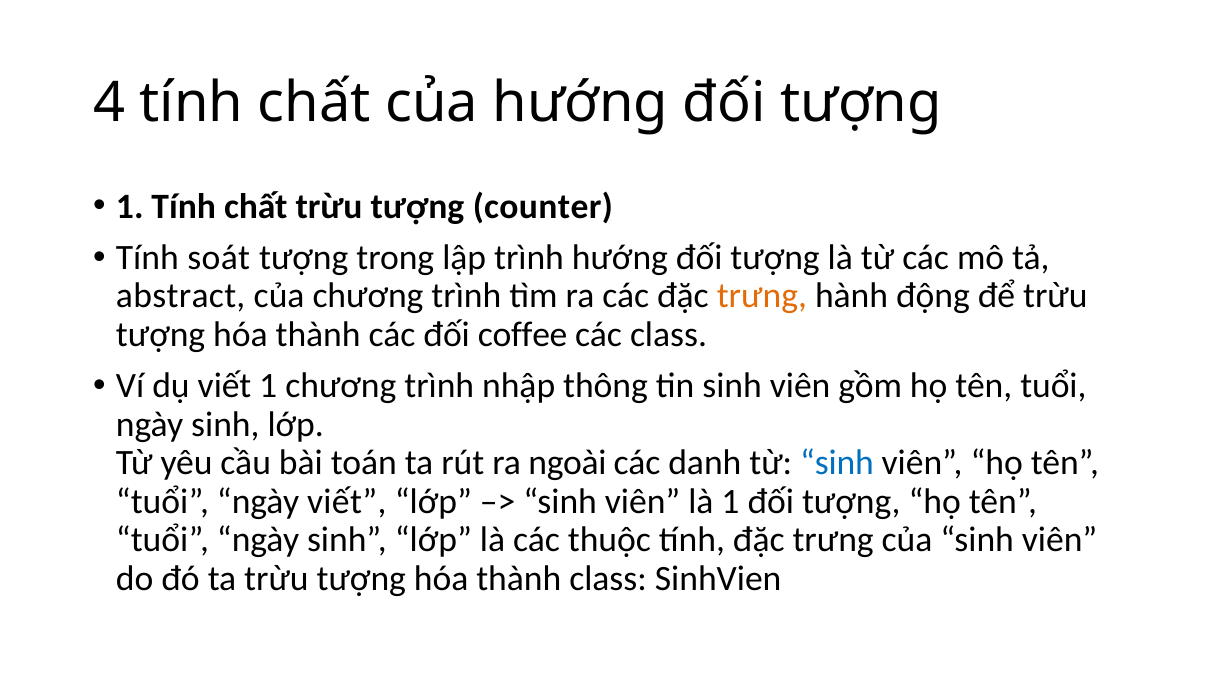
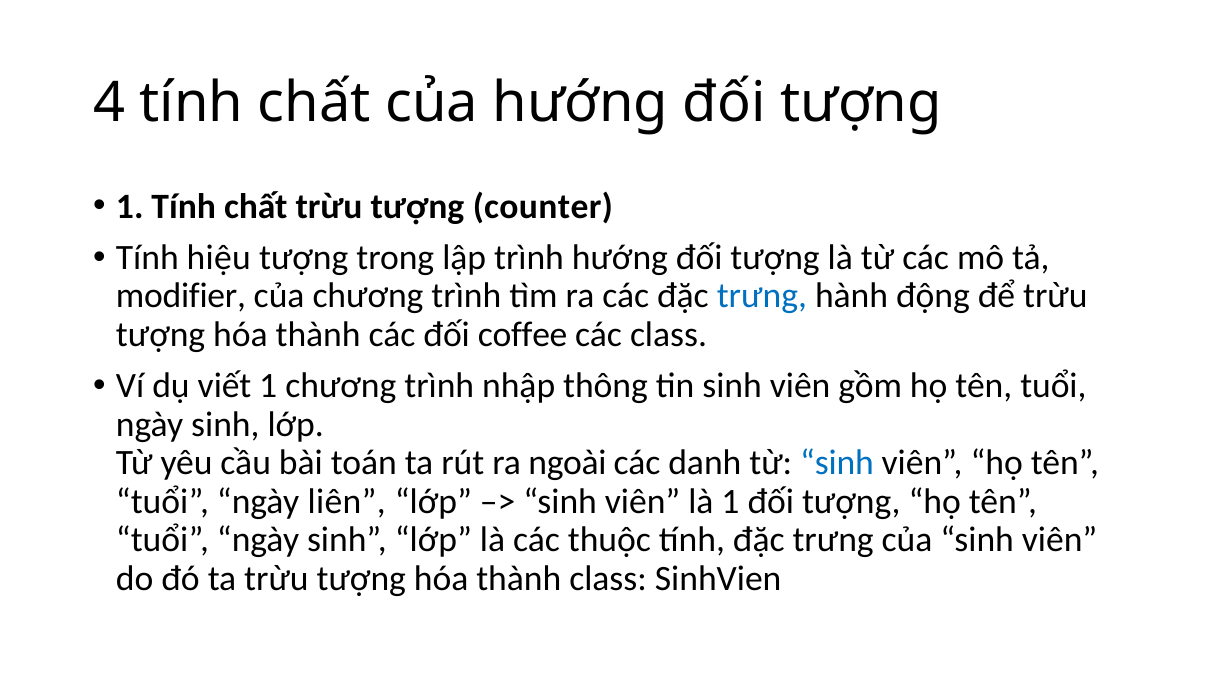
soát: soát -> hiệu (219, 258)
abstract: abstract -> modifier (181, 296)
trưng colour: orange -> blue (762, 296)
ngày viết: viết -> liên (347, 501)
